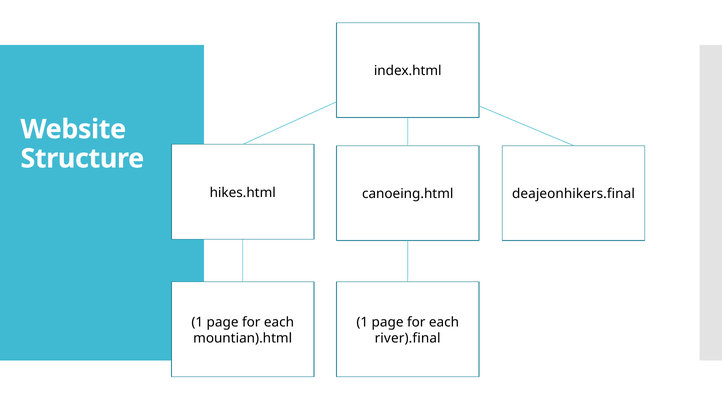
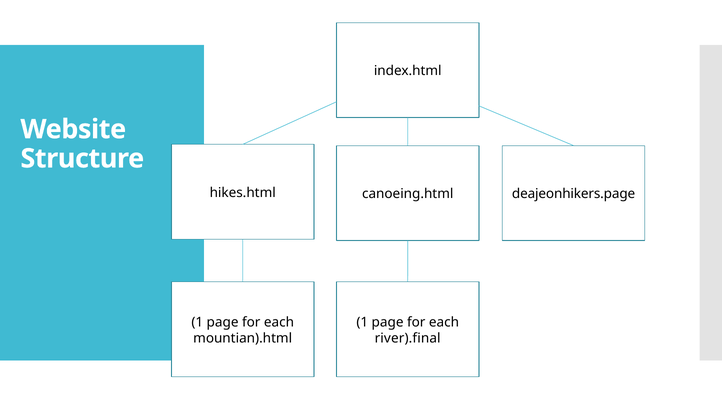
deajeonhikers.final: deajeonhikers.final -> deajeonhikers.page (574, 194)
